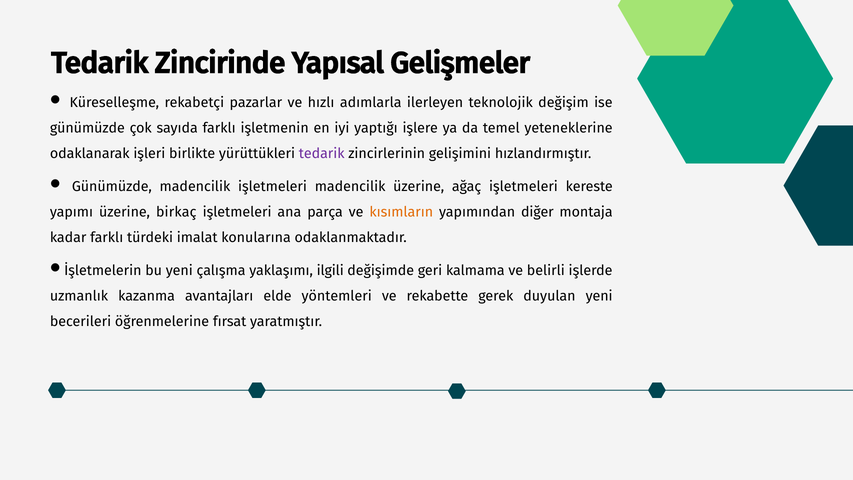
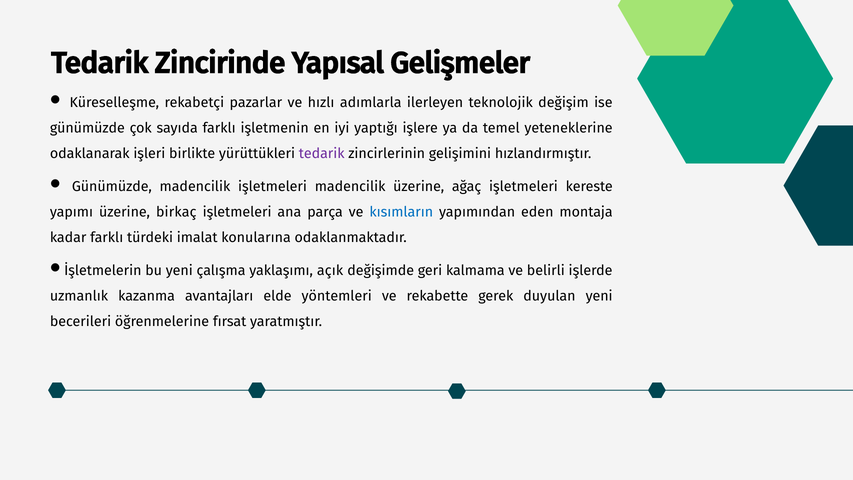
kısımların colour: orange -> blue (401, 212)
diğer: diğer -> eden (537, 212)
ilgili: ilgili -> açık (330, 270)
